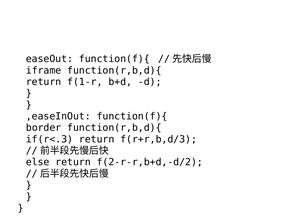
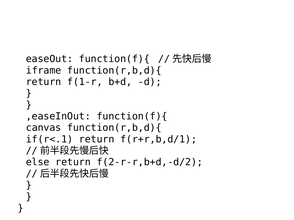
border: border -> canvas (44, 128)
if(r<.3: if(r<.3 -> if(r<.1 (49, 140)
f(r+r,b,d/3: f(r+r,b,d/3 -> f(r+r,b,d/1 (159, 140)
